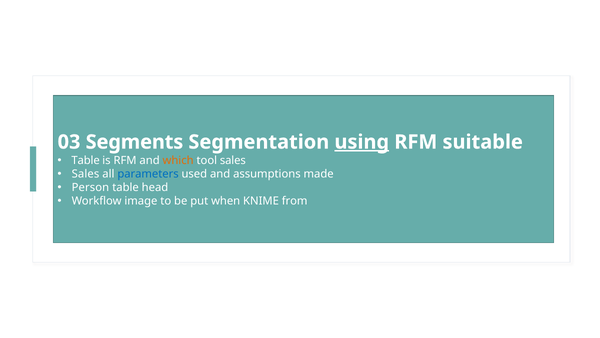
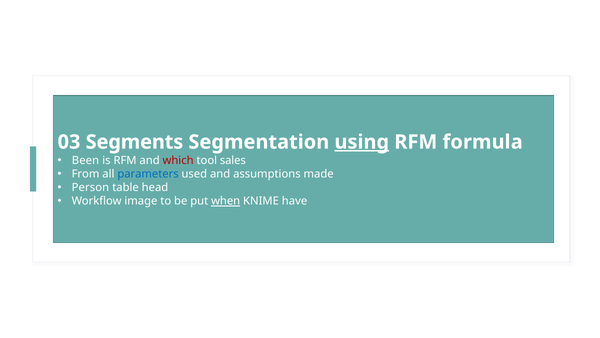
suitable: suitable -> formula (483, 142)
Table: Table -> Been (85, 160)
which colour: orange -> red (178, 160)
Sales: Sales -> From (86, 174)
when underline: none -> present (226, 201)
from: from -> have (295, 201)
